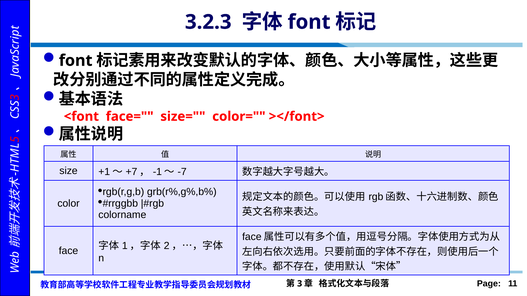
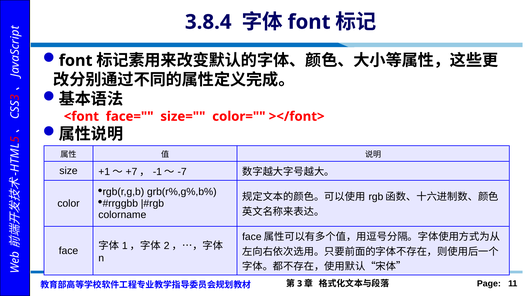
3.2.3: 3.2.3 -> 3.8.4 (208, 22)
